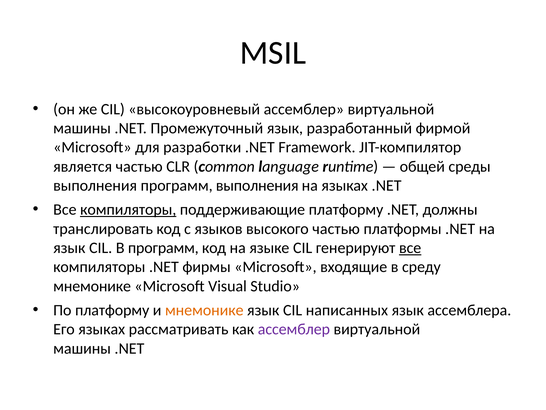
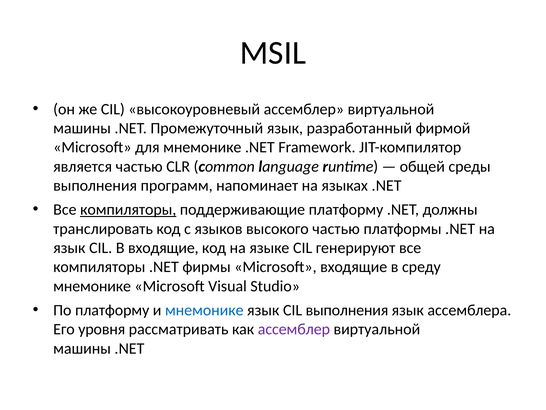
для разработки: разработки -> мнемонике (202, 147)
программ выполнения: выполнения -> напоминает (257, 185)
В программ: программ -> входящие (163, 248)
все underline: present -> none (410, 248)
мнемонике colour: orange -> blue (204, 310)
CIL написанных: написанных -> выполнения (347, 310)
Его языках: языках -> уровня (102, 329)
